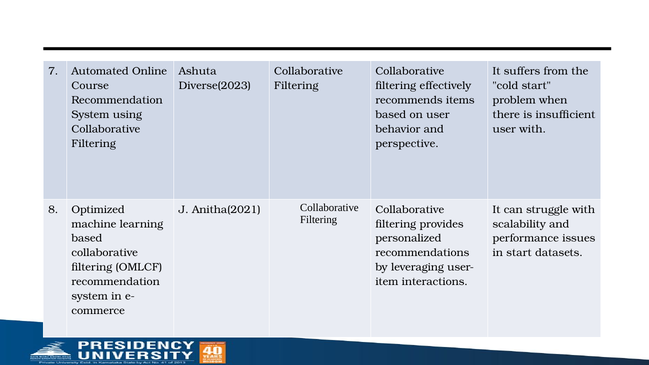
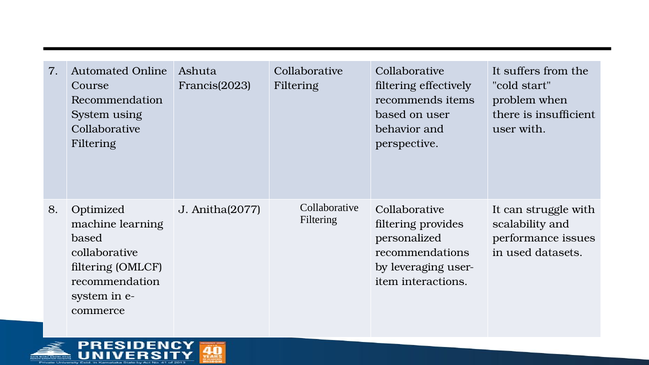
Diverse(2023: Diverse(2023 -> Francis(2023 (215, 86)
Anitha(2021: Anitha(2021 -> Anitha(2077 (226, 210)
in start: start -> used (519, 253)
